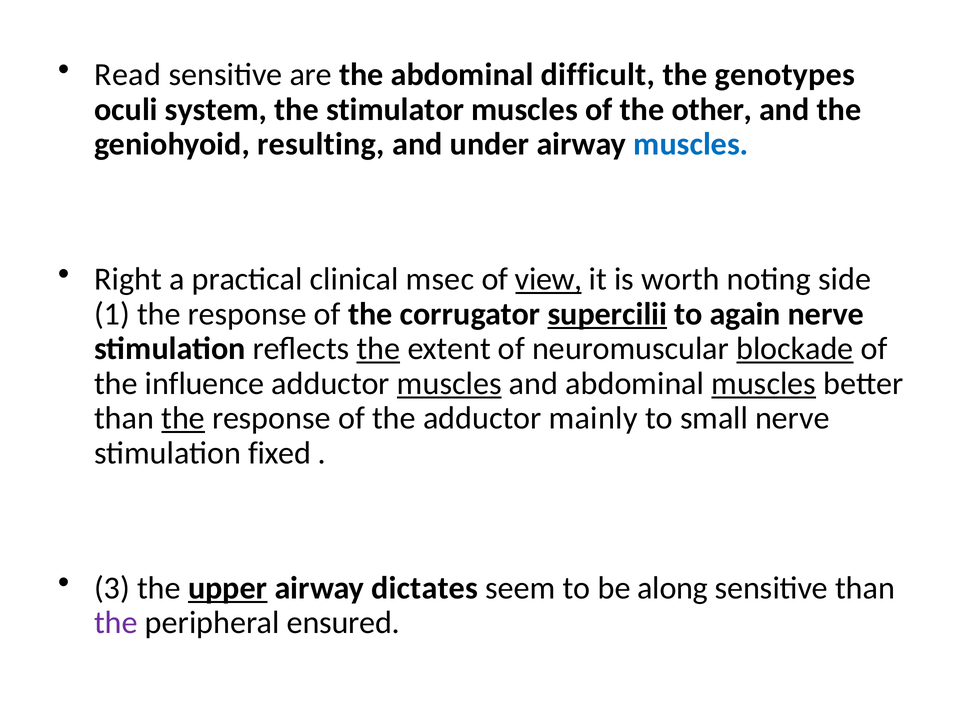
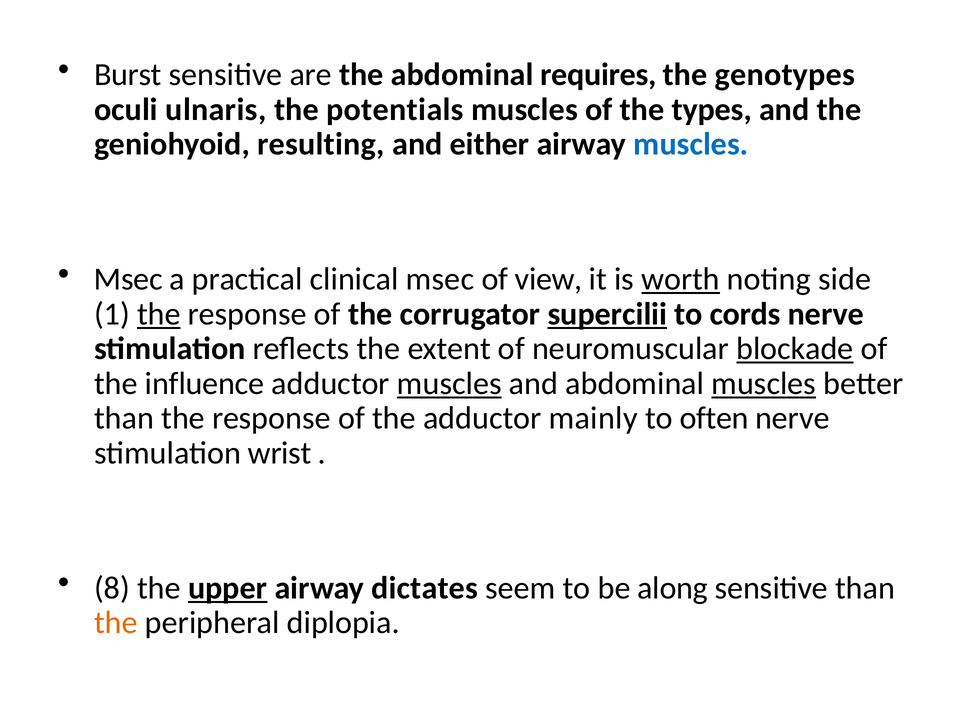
Read: Read -> Burst (128, 75)
difficult: difficult -> requires (598, 75)
system: system -> ulnaris (216, 109)
stimulator: stimulator -> potentials (395, 109)
other: other -> types (712, 109)
under: under -> either (490, 144)
Right: Right -> Msec (128, 279)
view underline: present -> none (549, 279)
worth underline: none -> present (681, 279)
the underline: none -> present (159, 314)
again: again -> cords (745, 314)
the underline: present -> none (378, 349)
the underline: present -> none (183, 418)
small: small -> often (714, 418)
fixed: fixed -> wrist (280, 453)
3: 3 -> 8 (112, 588)
the colour: purple -> orange (116, 623)
ensured: ensured -> diplopia (343, 623)
